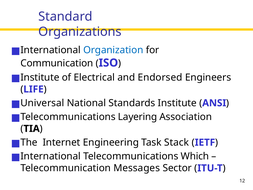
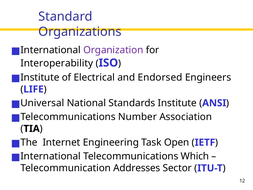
Organization colour: blue -> purple (113, 50)
Communication: Communication -> Interoperability (57, 63)
Layering: Layering -> Number (137, 117)
Stack: Stack -> Open (177, 142)
Messages: Messages -> Addresses (137, 168)
